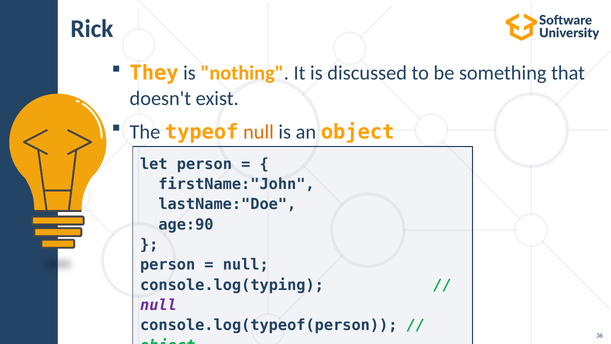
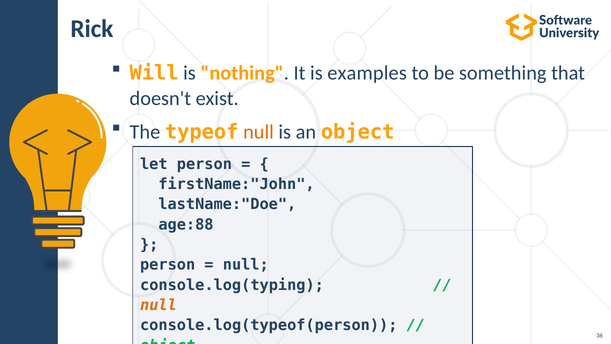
They: They -> Will (154, 73)
discussed: discussed -> examples (367, 73)
age:90: age:90 -> age:88 (186, 224)
null colour: purple -> orange (158, 305)
